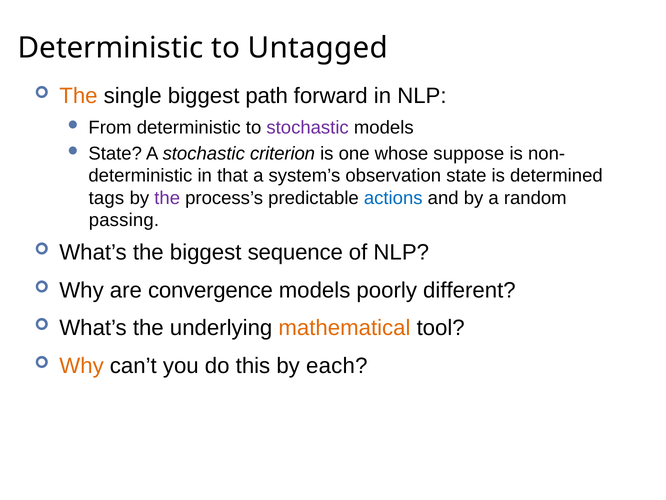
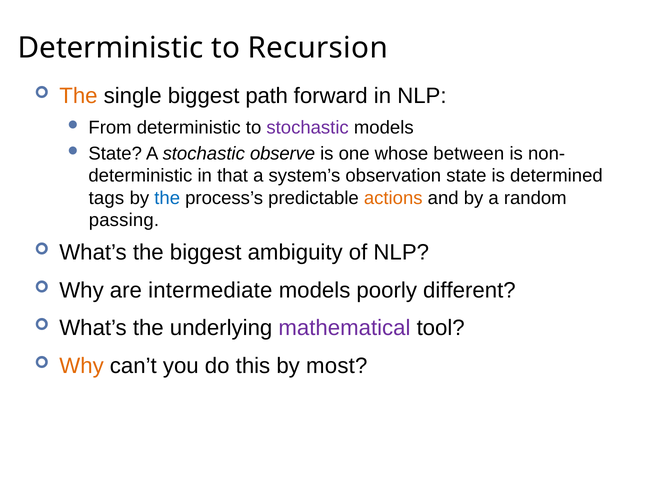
Untagged: Untagged -> Recursion (318, 48)
criterion: criterion -> observe (283, 153)
suppose: suppose -> between (469, 153)
the colour: purple -> blue (167, 198)
actions colour: blue -> orange (393, 198)
sequence: sequence -> ambiguity (295, 252)
convergence: convergence -> intermediate (210, 290)
mathematical colour: orange -> purple (344, 328)
each: each -> most (337, 365)
